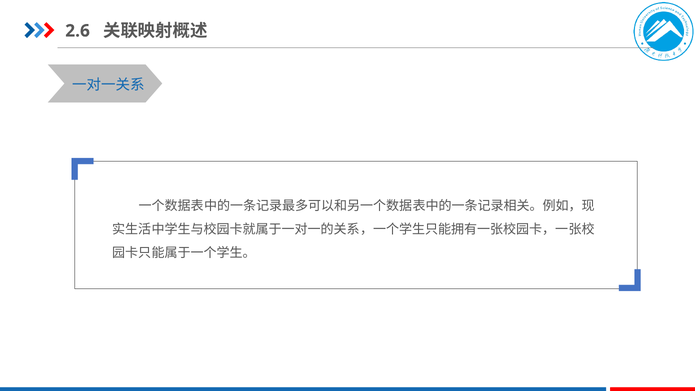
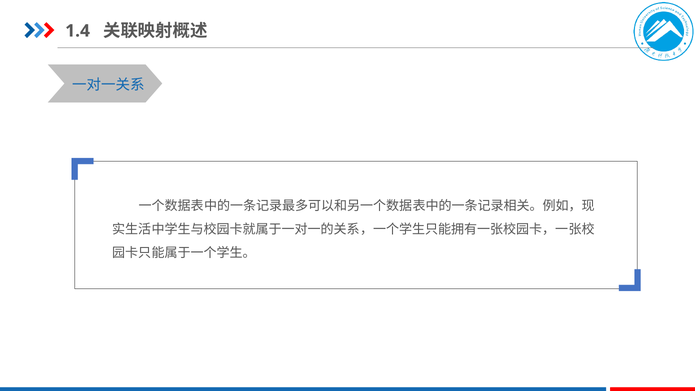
2.6: 2.6 -> 1.4 (78, 31)
